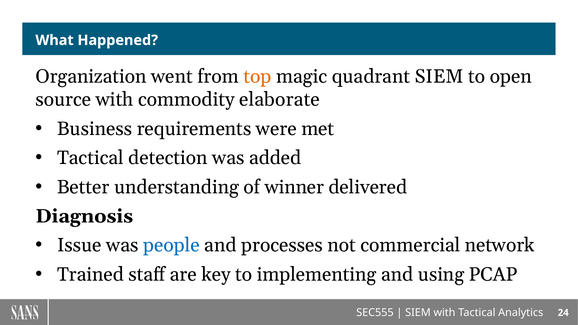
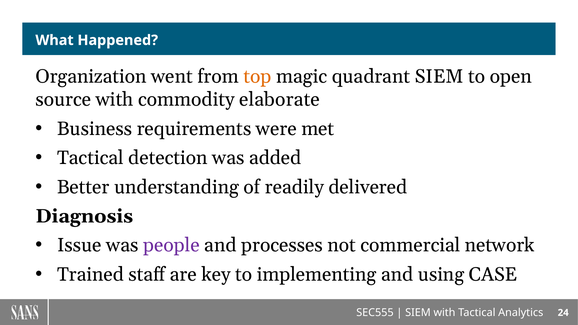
winner: winner -> readily (294, 187)
people colour: blue -> purple (171, 245)
PCAP: PCAP -> CASE (493, 275)
